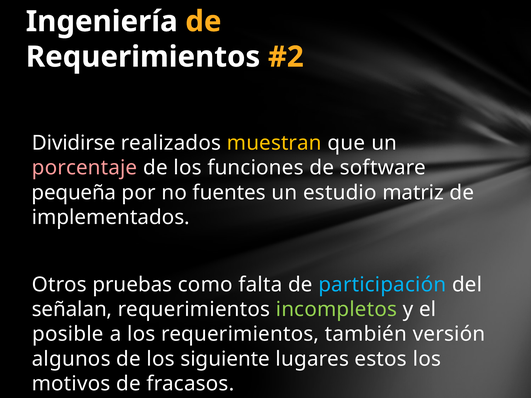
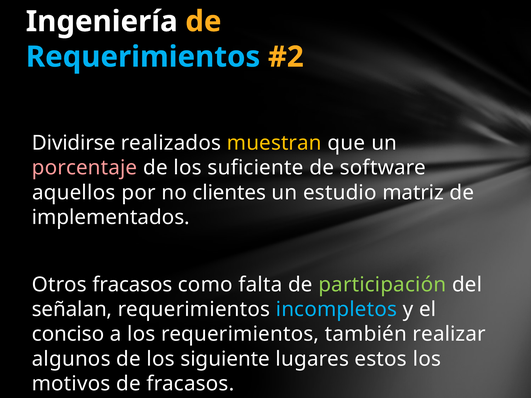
Requerimientos colour: white -> light blue (143, 57)
funciones: funciones -> suficiente (255, 168)
pequeña: pequeña -> aquellos (74, 193)
fuentes: fuentes -> clientes (229, 193)
Otros pruebas: pruebas -> fracasos (132, 285)
participación colour: light blue -> light green (382, 285)
incompletos colour: light green -> light blue (336, 310)
posible: posible -> conciso (68, 334)
versión: versión -> realizar (449, 334)
